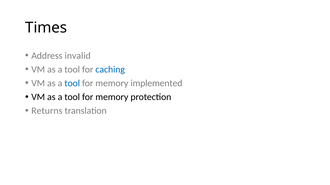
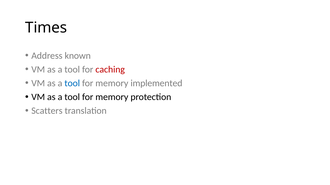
invalid: invalid -> known (78, 56)
caching colour: blue -> red (110, 70)
Returns: Returns -> Scatters (47, 111)
